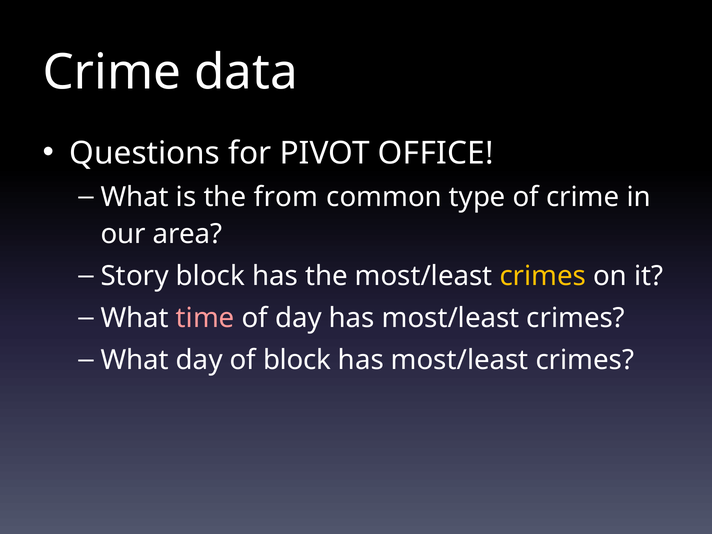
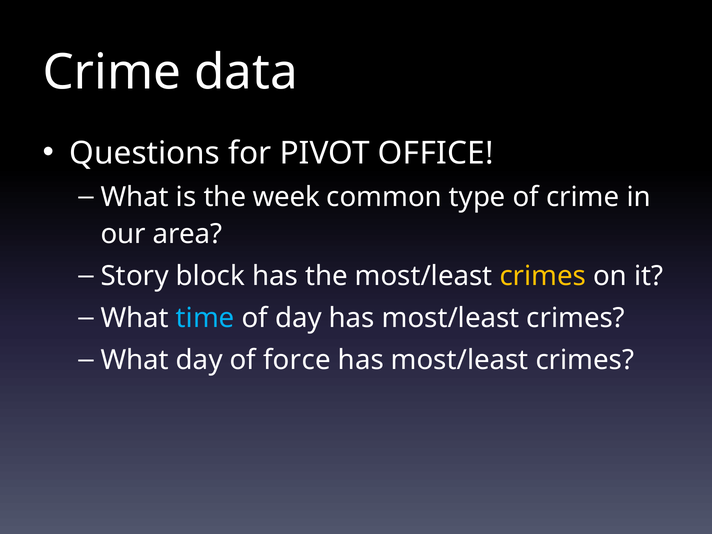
from: from -> week (286, 197)
time colour: pink -> light blue (205, 318)
of block: block -> force (297, 360)
